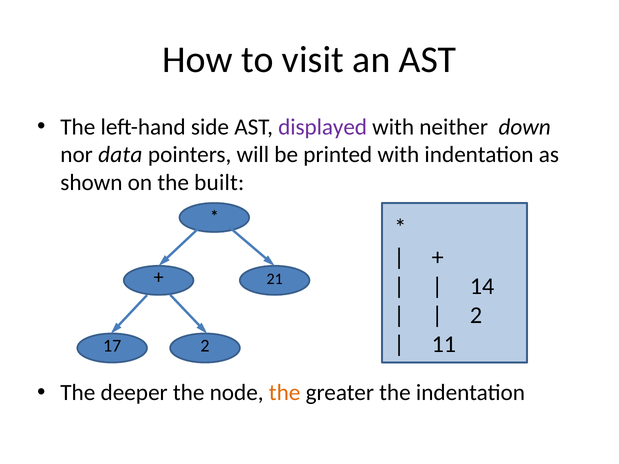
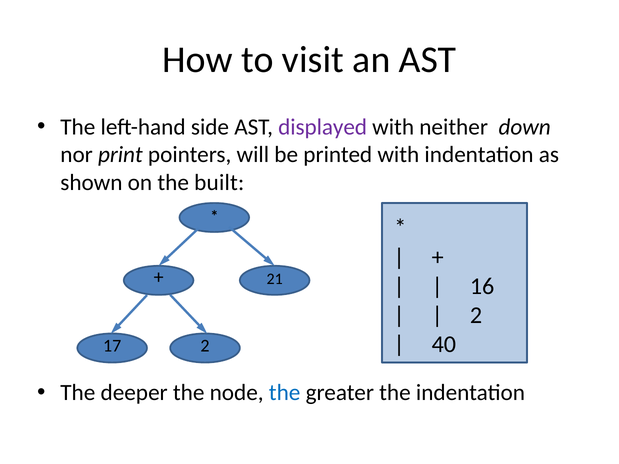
data: data -> print (120, 155)
14: 14 -> 16 (482, 287)
11: 11 -> 40 (444, 344)
the colour: orange -> blue (285, 393)
